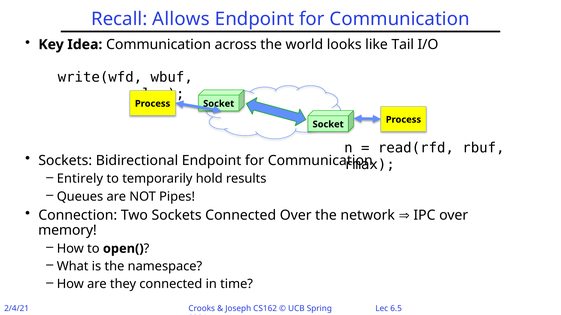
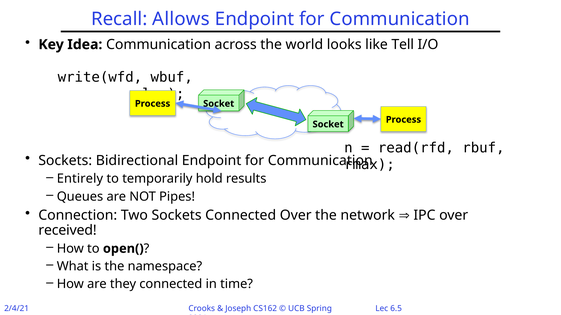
Tail: Tail -> Tell (403, 45)
memory: memory -> received (68, 231)
